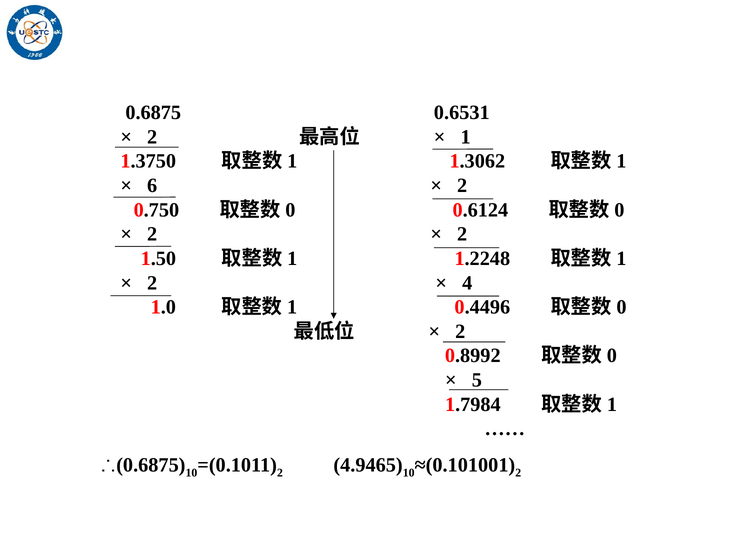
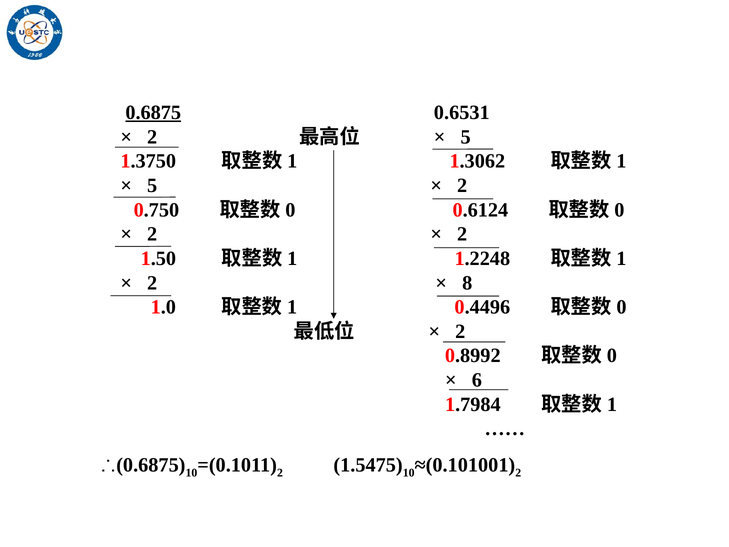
0.6875 underline: none -> present (153, 113)
1: 1 -> 5 (466, 137)
6: 6 -> 5 (152, 185)
4: 4 -> 8 (467, 283)
5: 5 -> 6 (477, 380)
4.9465: 4.9465 -> 1.5475 (368, 465)
